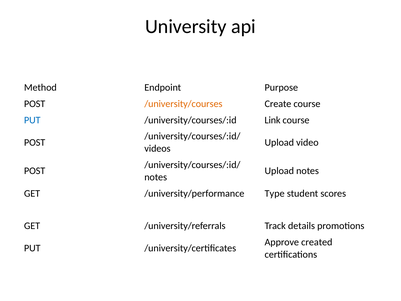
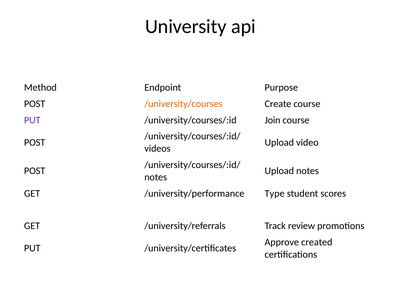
PUT colour: blue -> purple (32, 120)
Link: Link -> Join (273, 120)
details: details -> review (302, 226)
